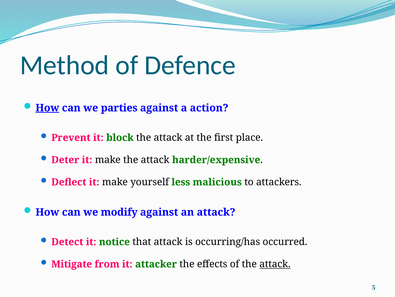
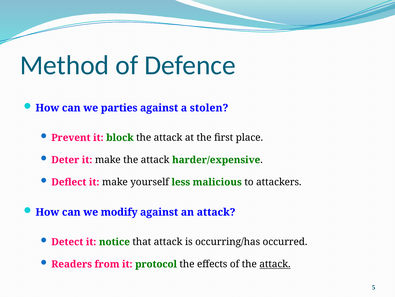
How underline: present -> none (47, 108)
action: action -> stolen (209, 108)
Mitigate: Mitigate -> Readers (72, 264)
attacker: attacker -> protocol (156, 264)
